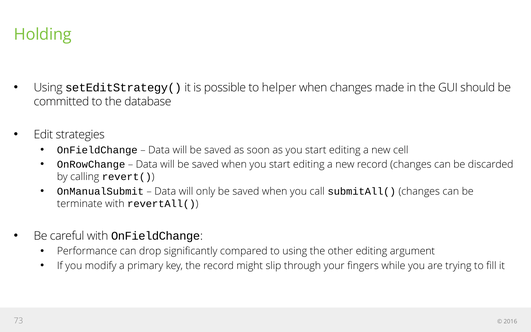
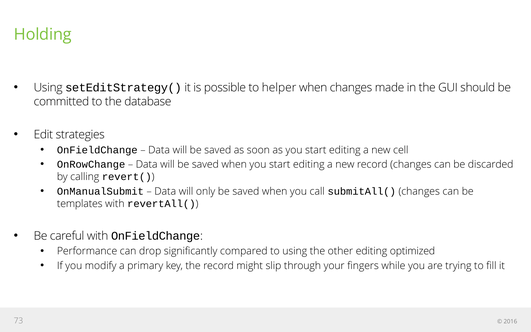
terminate: terminate -> templates (80, 204)
argument: argument -> optimized (412, 251)
